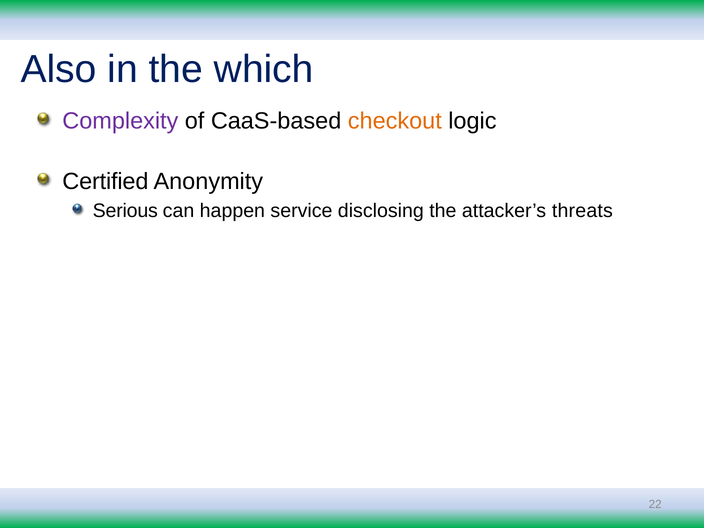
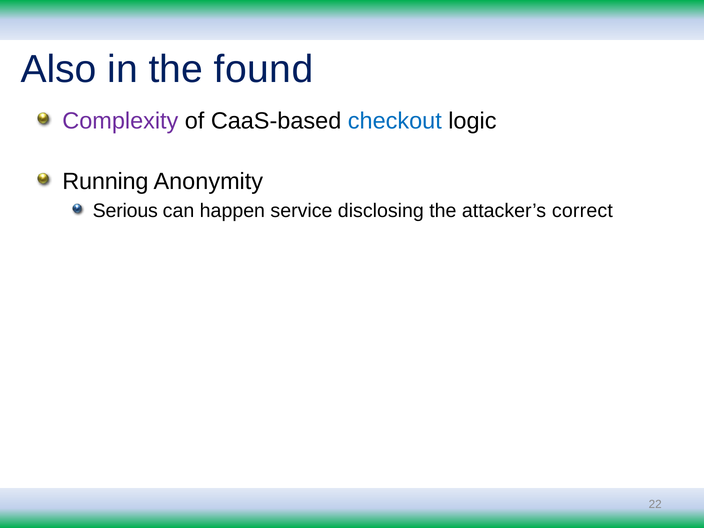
which: which -> found (264, 69)
checkout colour: orange -> blue (395, 121)
Certified: Certified -> Running (105, 181)
threats: threats -> correct (582, 211)
